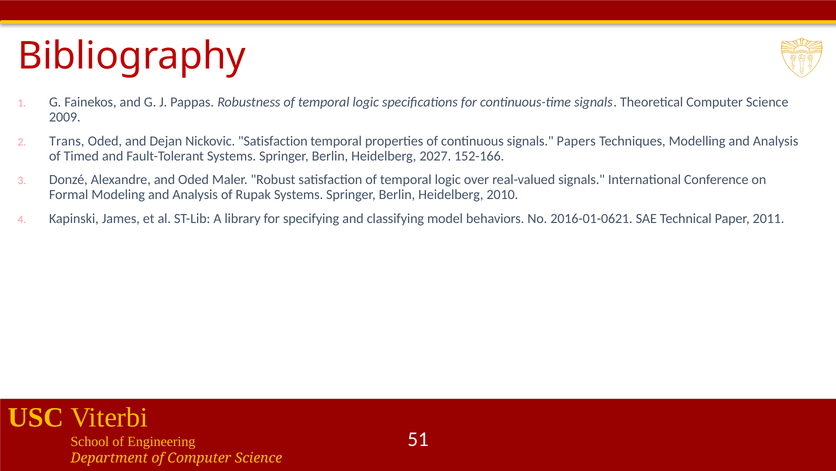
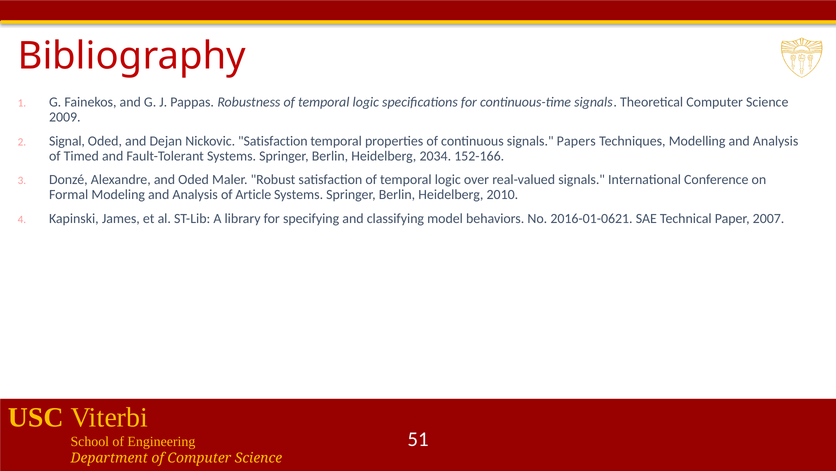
Trans: Trans -> Signal (67, 141)
2027: 2027 -> 2034 (435, 156)
Rupak: Rupak -> Article (253, 195)
2011: 2011 -> 2007 (769, 218)
